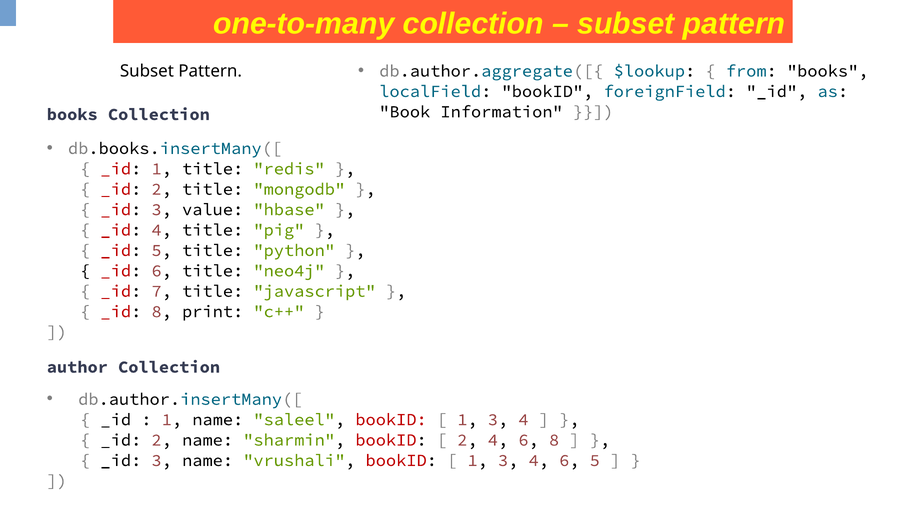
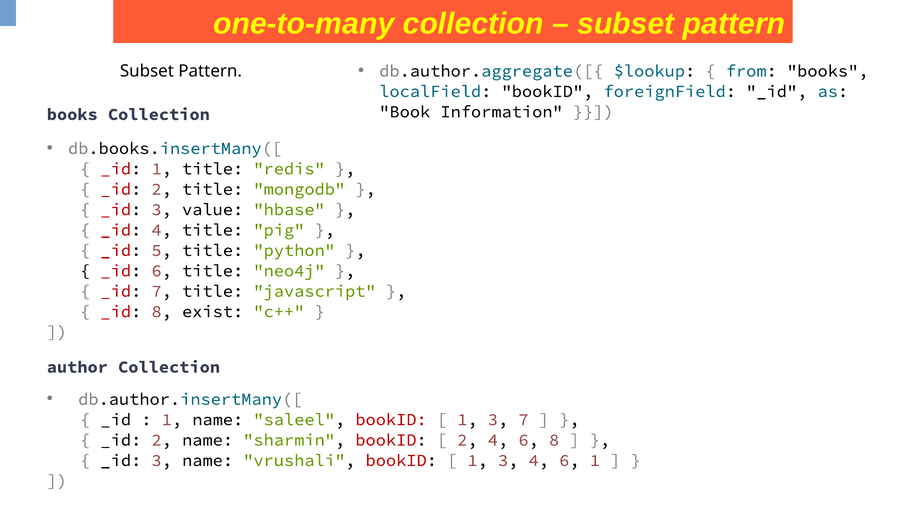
print: print -> exist (213, 311)
4: 4 -> 7 (524, 419)
6 5: 5 -> 1 (595, 460)
